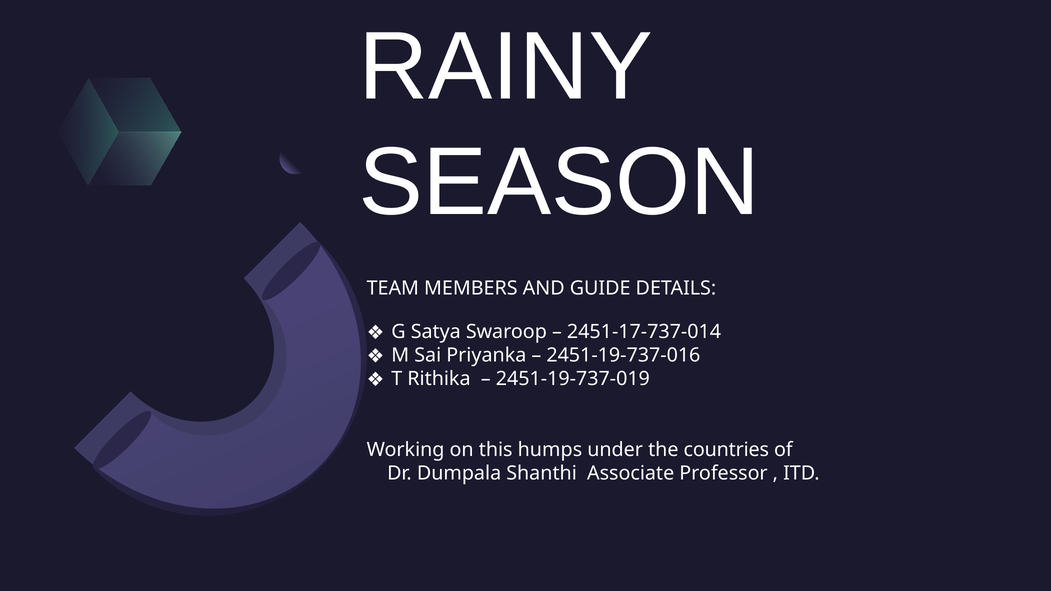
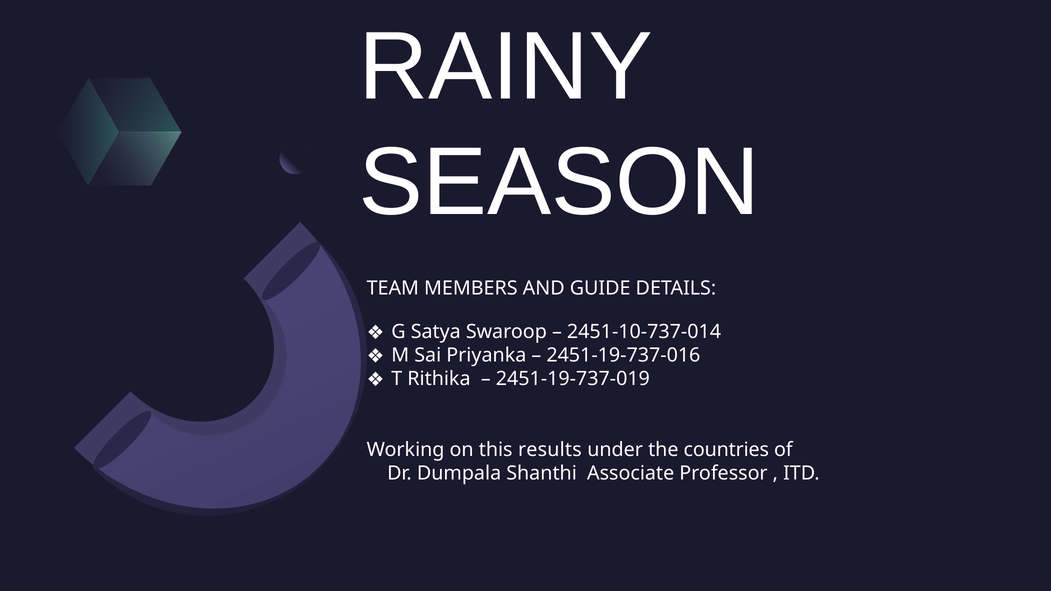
2451-17-737-014: 2451-17-737-014 -> 2451-10-737-014 (644, 332)
humps: humps -> results (550, 450)
